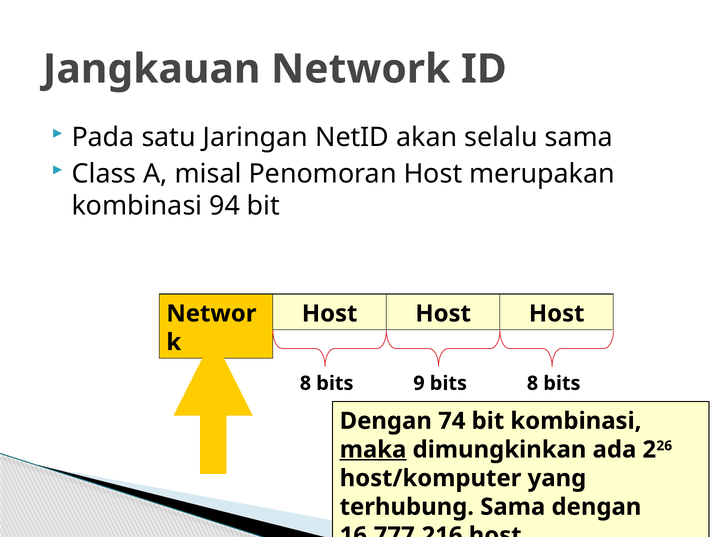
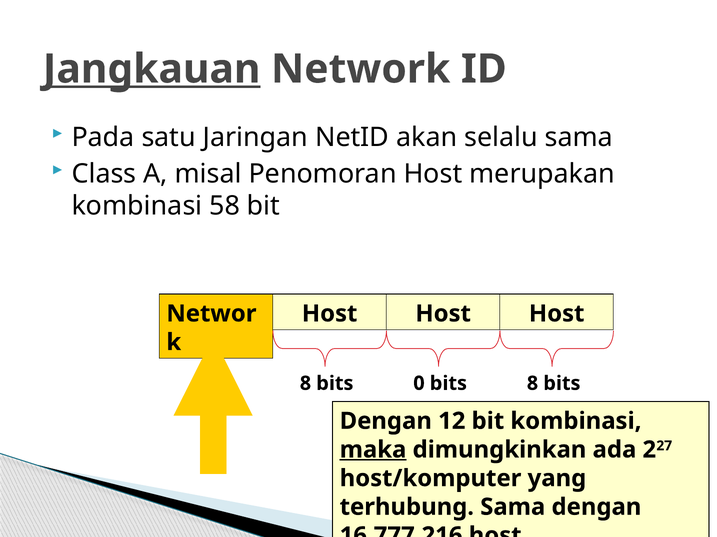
Jangkauan underline: none -> present (152, 69)
94: 94 -> 58 (225, 206)
9: 9 -> 0 (419, 384)
74: 74 -> 12 (452, 422)
26: 26 -> 27 (664, 446)
